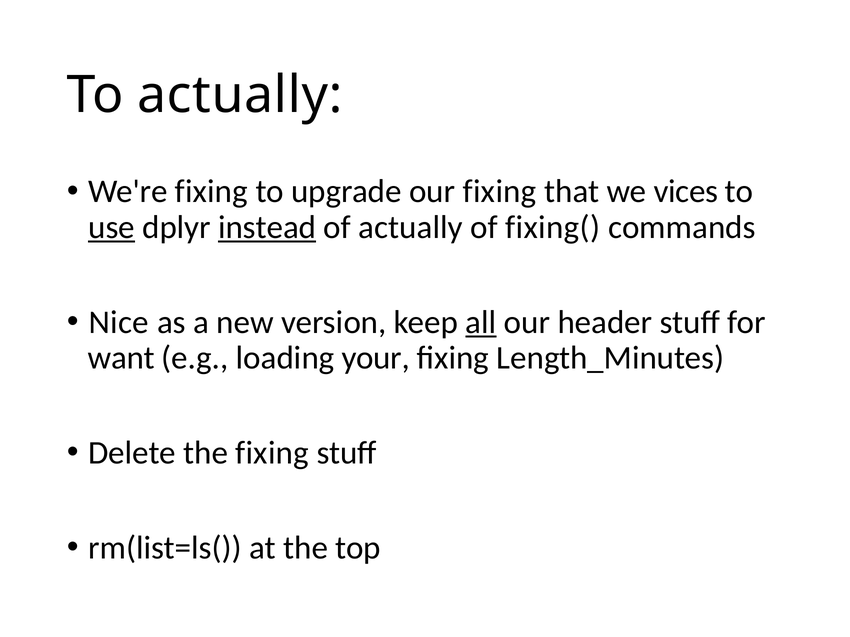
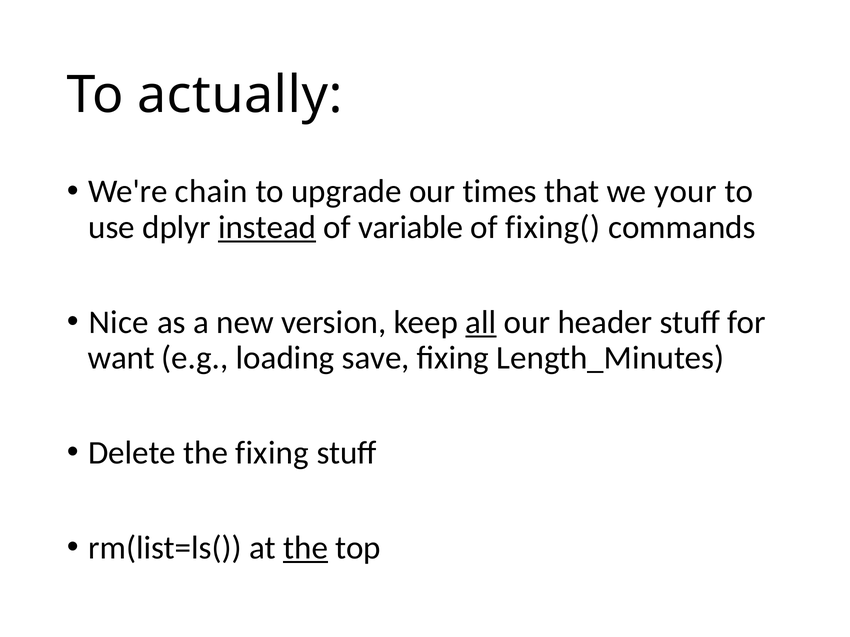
We're fixing: fixing -> chain (211, 192)
our fixing: fixing -> times (500, 192)
vices: vices -> your (686, 192)
use underline: present -> none (112, 227)
of actually: actually -> variable (411, 227)
your: your -> save (376, 358)
the underline: none -> present (306, 548)
